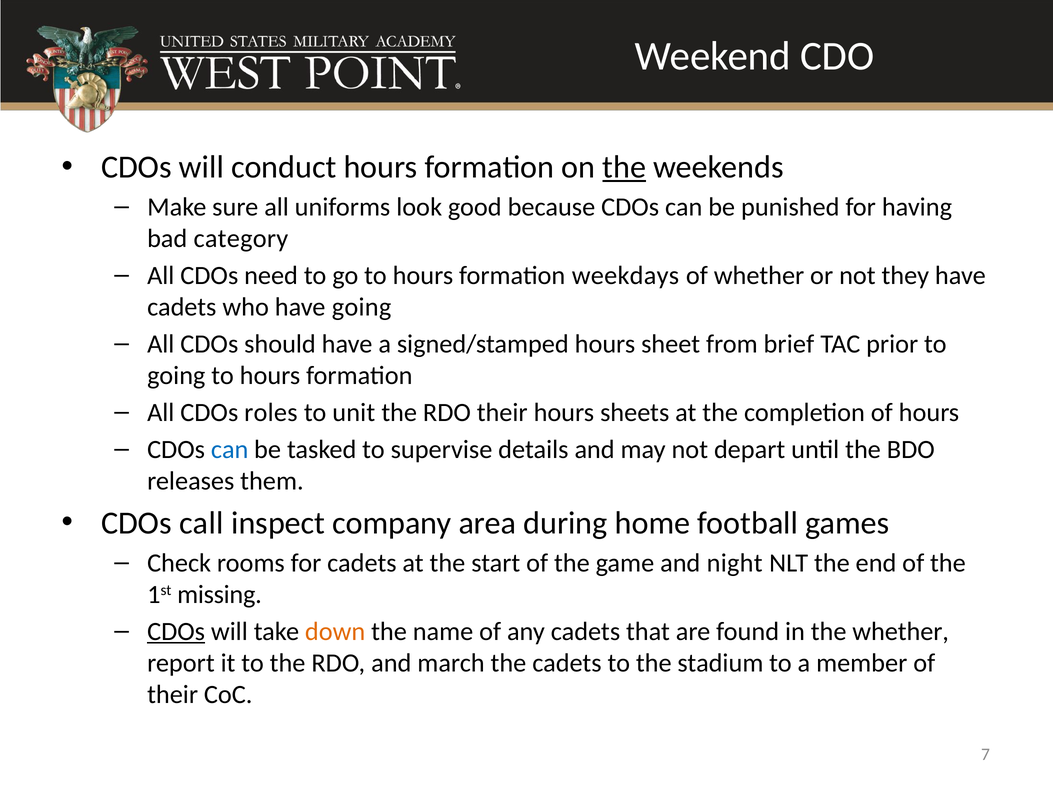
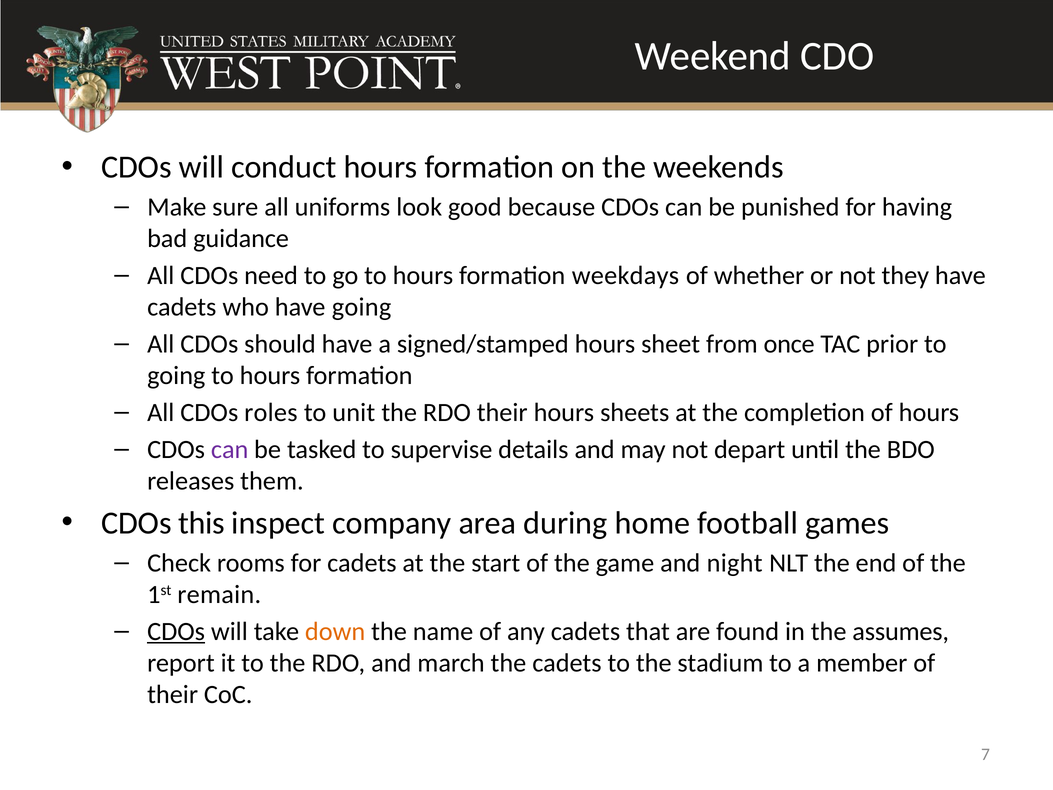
the underline: present -> none (624, 167)
category: category -> guidance (241, 239)
brief: brief -> once (789, 344)
can colour: blue -> purple (230, 449)
call: call -> this (202, 523)
missing: missing -> remain (219, 594)
the whether: whether -> assumes (901, 631)
